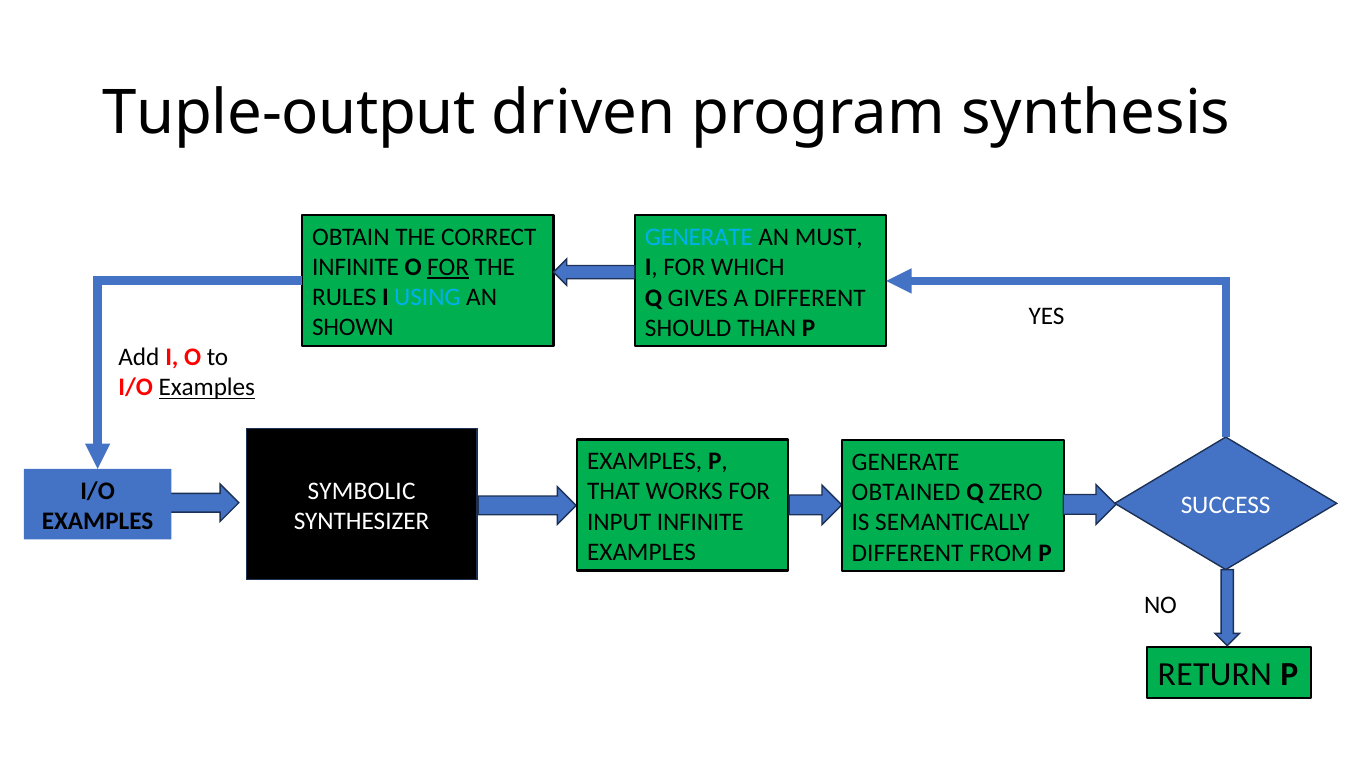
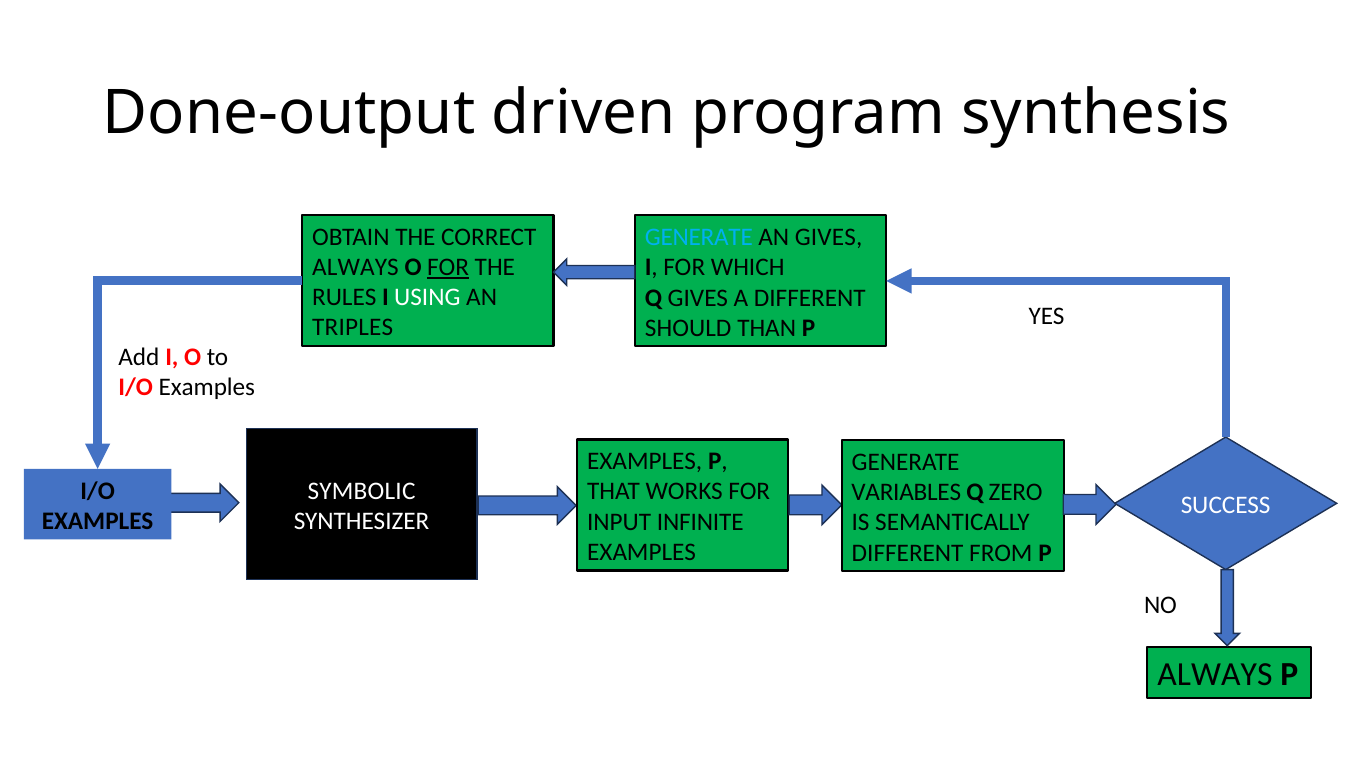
Tuple-output: Tuple-output -> Done-output (289, 113)
AN MUST: MUST -> GIVES (829, 237)
INFINITE: INFINITE -> ALWAYS (356, 267)
USING colour: light blue -> white (427, 297)
SHOWN: SHOWN -> TRIPLES (353, 328)
Examples underline: present -> none (207, 388)
OBTAINED: OBTAINED -> VARIABLES (906, 492)
RETURN: RETURN -> ALWAYS (1215, 675)
